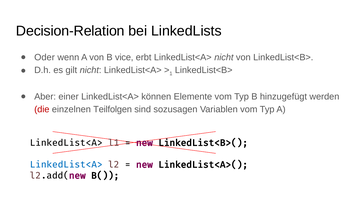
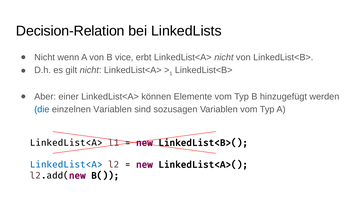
Oder: Oder -> Nicht (45, 57)
die colour: red -> blue (42, 109)
einzelnen Teilfolgen: Teilfolgen -> Variablen (113, 109)
